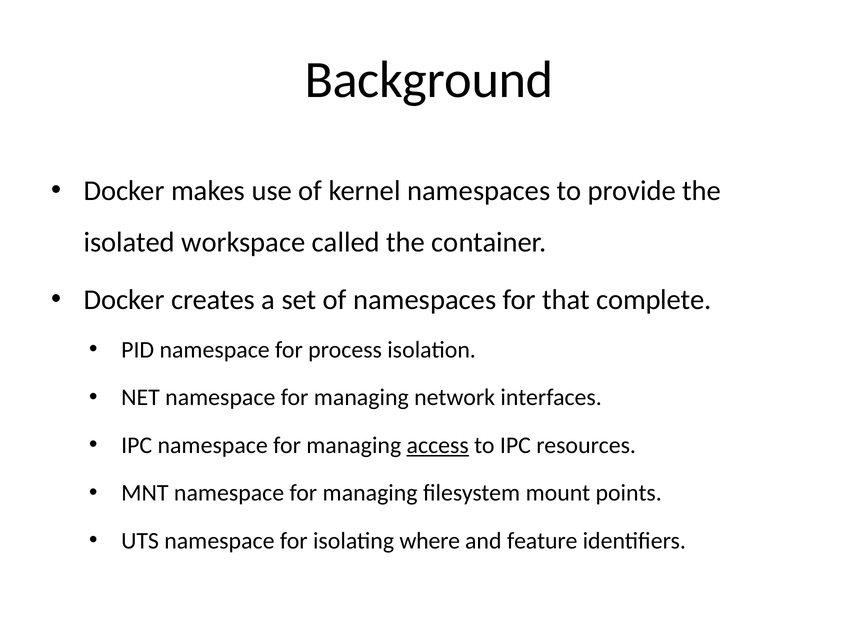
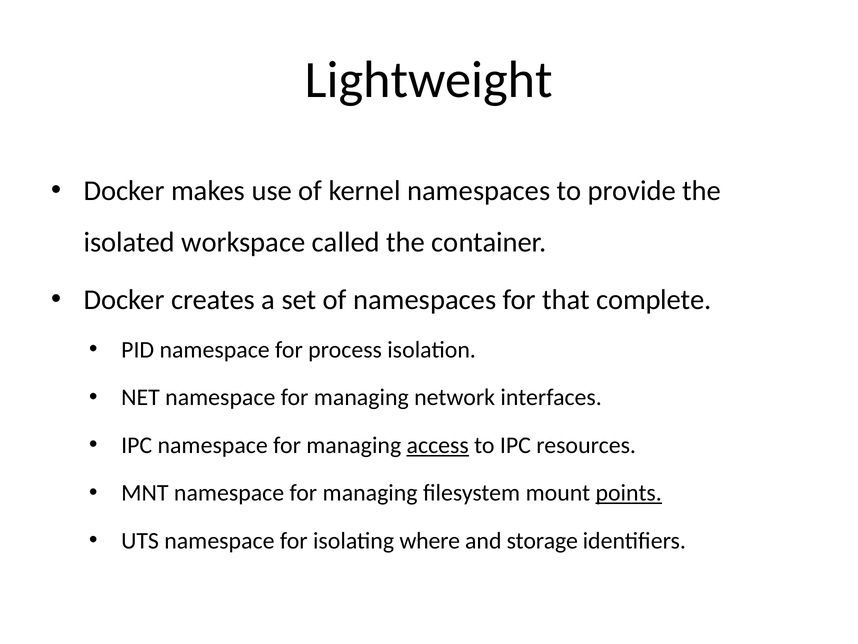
Background: Background -> Lightweight (429, 80)
points underline: none -> present (629, 493)
feature: feature -> storage (542, 540)
